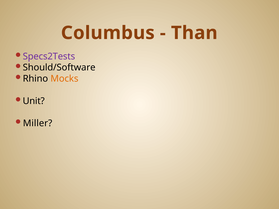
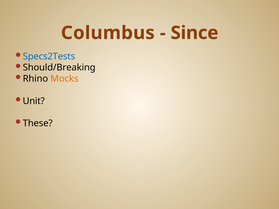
Than: Than -> Since (194, 33)
Specs2Tests colour: purple -> blue (49, 56)
Should/Software: Should/Software -> Should/Breaking (59, 68)
Miller: Miller -> These (38, 123)
